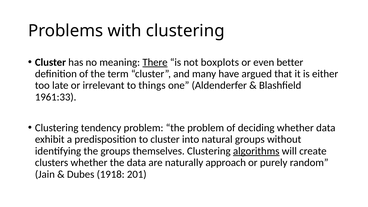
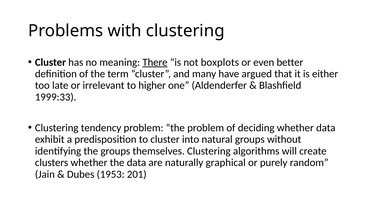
things: things -> higher (152, 85)
1961:33: 1961:33 -> 1999:33 (56, 97)
algorithms underline: present -> none (256, 151)
approach: approach -> graphical (226, 163)
1918: 1918 -> 1953 (111, 174)
